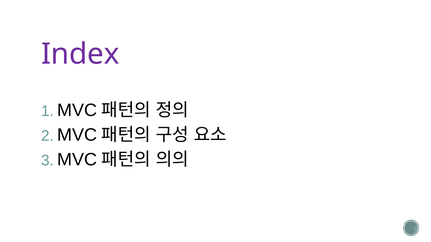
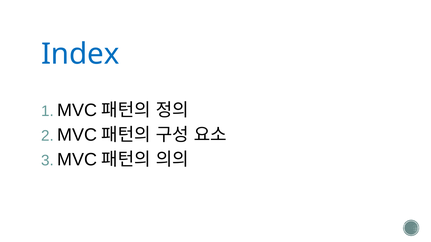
Index colour: purple -> blue (80, 54)
